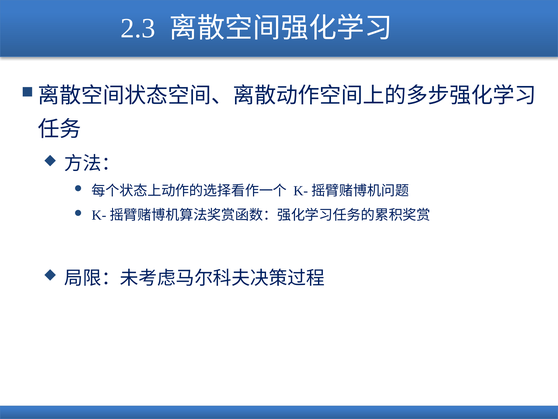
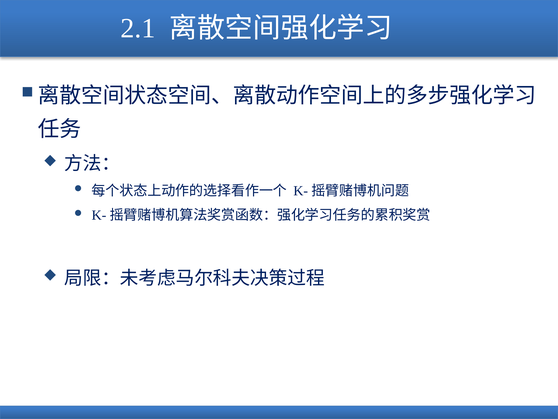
2.3: 2.3 -> 2.1 (138, 28)
